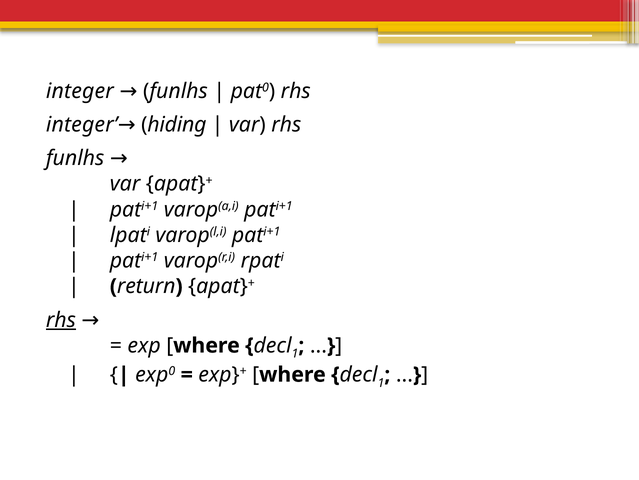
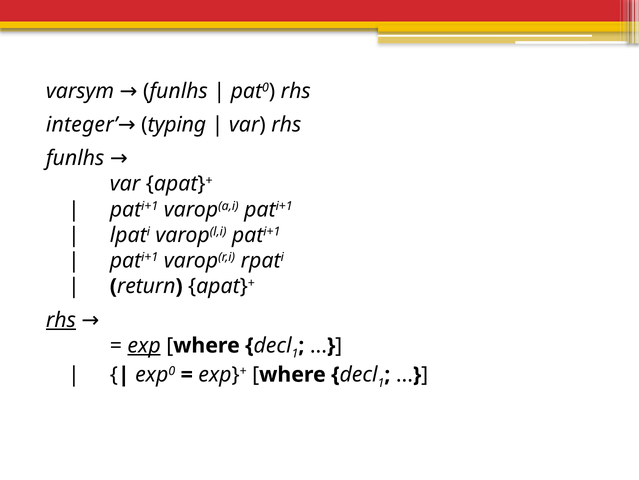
integer: integer -> varsym (80, 91)
hiding: hiding -> typing (177, 125)
exp underline: none -> present (144, 345)
